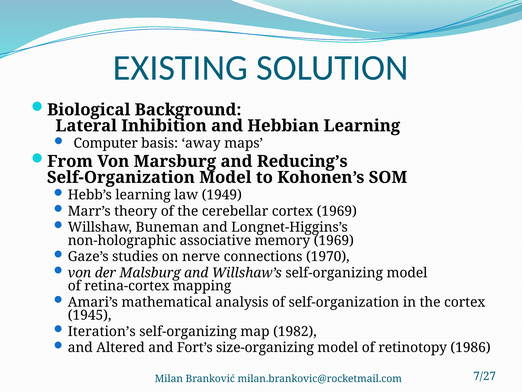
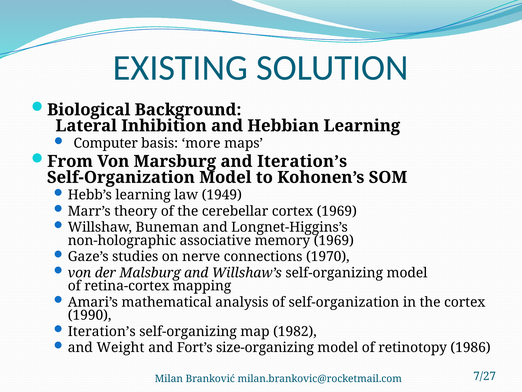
away: away -> more (201, 143)
and Reducing’s: Reducing’s -> Iteration’s (302, 161)
1945: 1945 -> 1990 (90, 315)
Altered: Altered -> Weight (120, 347)
